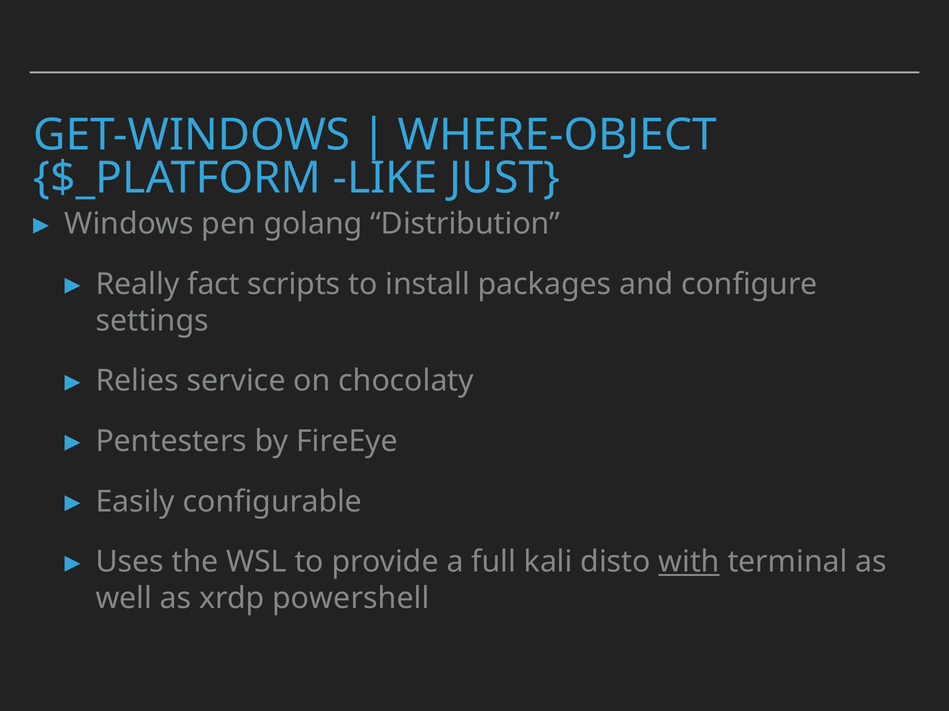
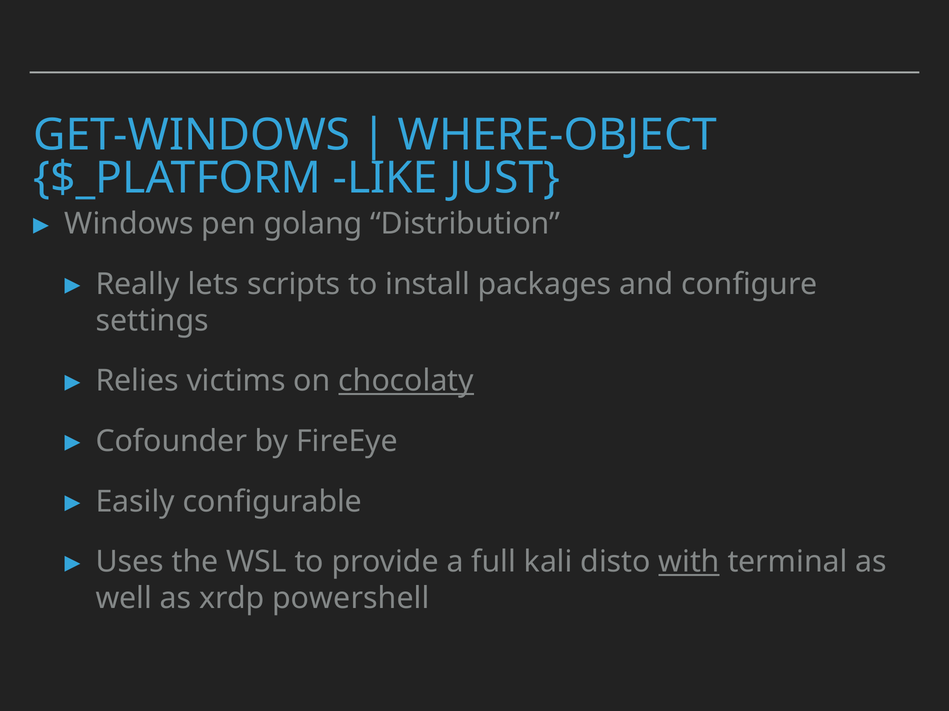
fact: fact -> lets (213, 285)
service: service -> victims (236, 381)
chocolaty underline: none -> present (406, 381)
Pentesters: Pentesters -> Cofounder (171, 442)
